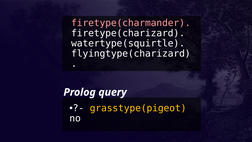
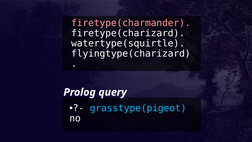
grasstype(pigeot colour: yellow -> light blue (138, 108)
